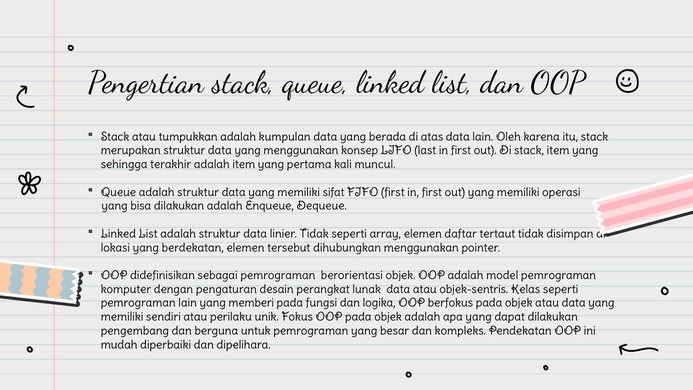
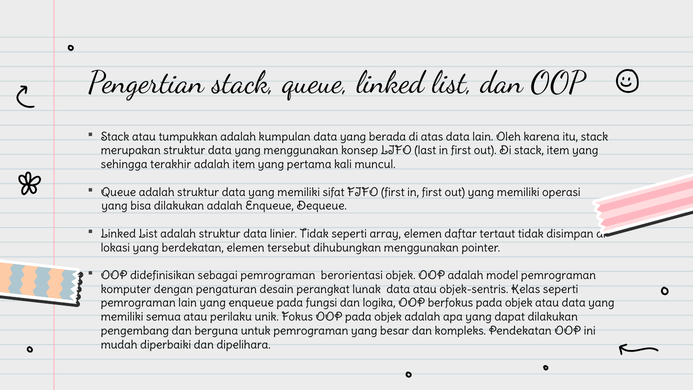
yang memberi: memberi -> enqueue (251, 303)
sendiri: sendiri -> semua (163, 317)
